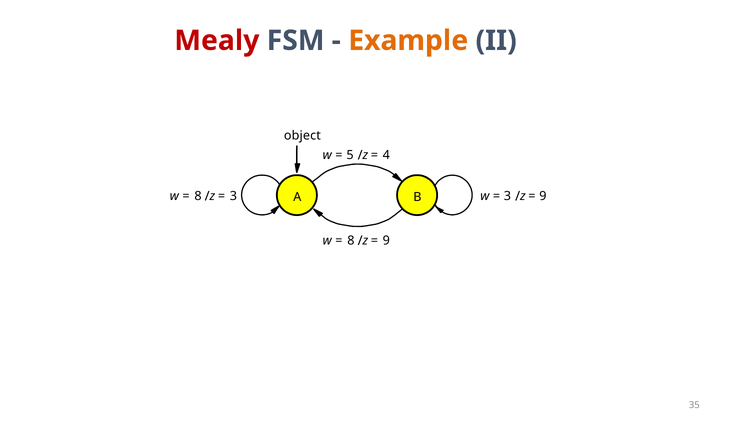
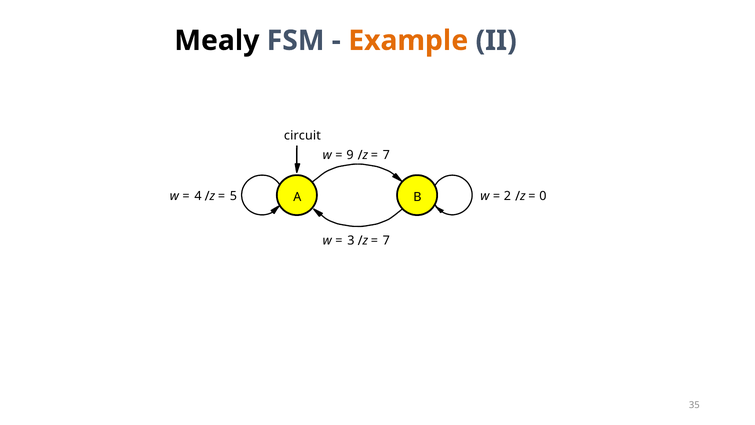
Mealy colour: red -> black (217, 41)
object: object -> circuit (302, 135)
5: 5 -> 9 (350, 155)
4: 4 -> 7 (386, 155)
8: 8 -> 4 (198, 196)
z 3: 3 -> 5 (233, 196)
w 3: 3 -> 2 (507, 196)
9: 9 -> 0 (543, 196)
8: 8 -> 3 (351, 240)
9: 9 -> 7 (386, 240)
